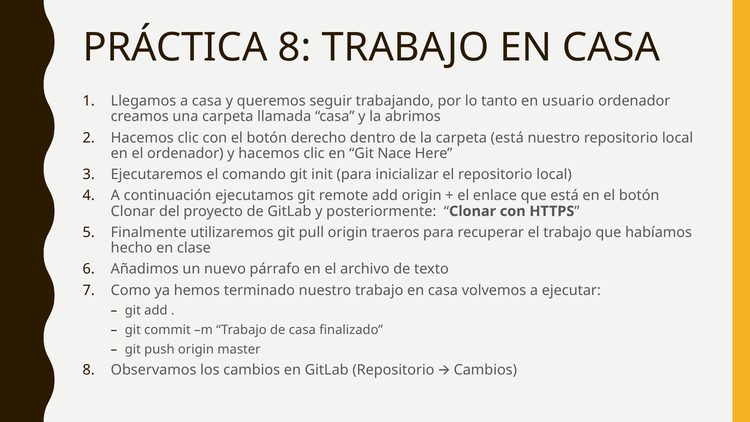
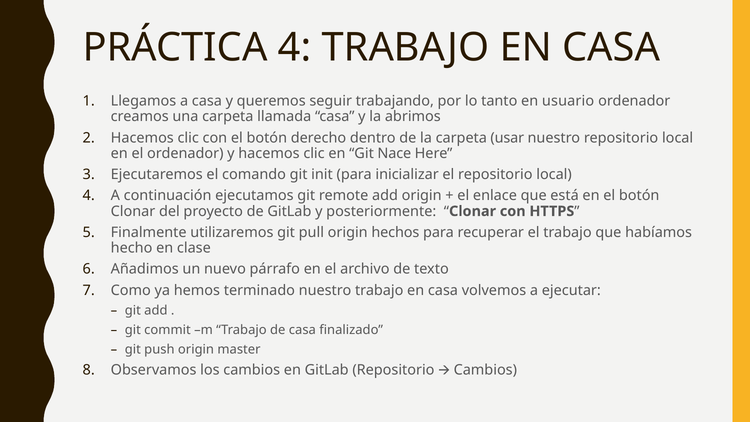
PRÁCTICA 8: 8 -> 4 (295, 48)
carpeta está: está -> usar (507, 138)
traeros: traeros -> hechos (395, 232)
